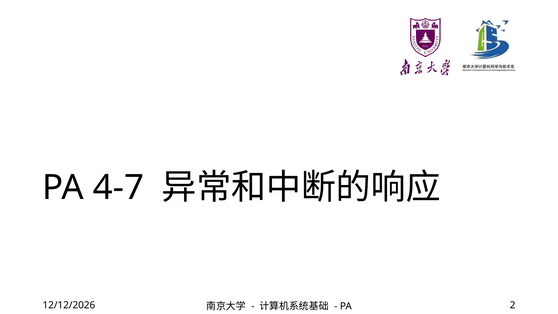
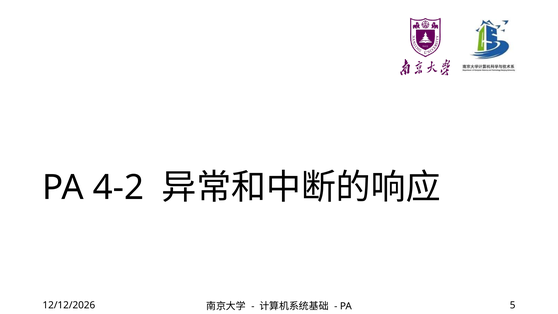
4-7: 4-7 -> 4-2 (119, 188)
2: 2 -> 5 (513, 305)
